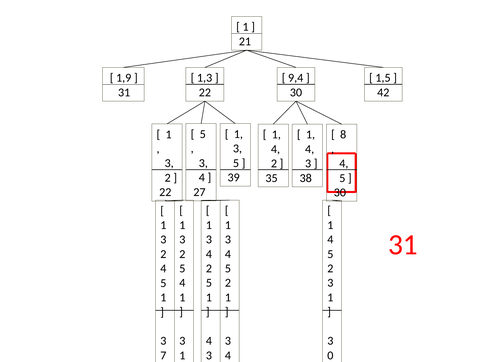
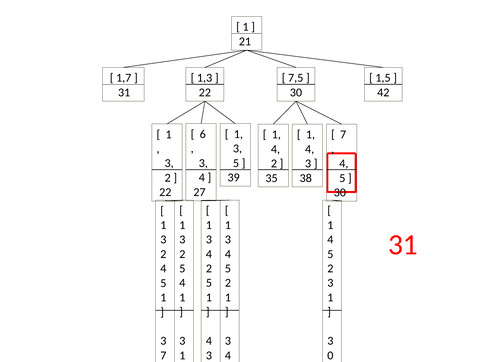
1,9: 1,9 -> 1,7 (124, 78)
9,4: 9,4 -> 7,5 (296, 78)
5: 5 -> 6 (203, 134)
8: 8 -> 7 (343, 134)
